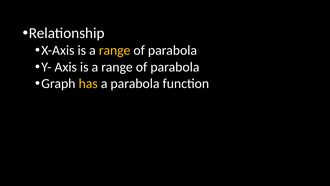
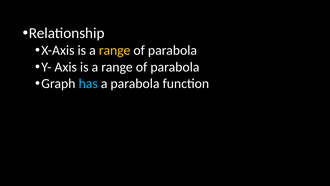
has colour: yellow -> light blue (88, 83)
